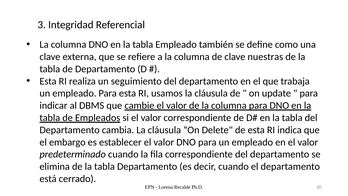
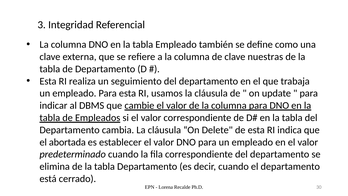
embargo: embargo -> abortada (67, 142)
